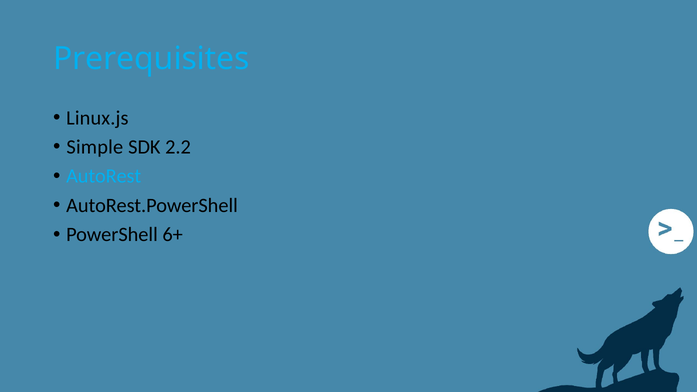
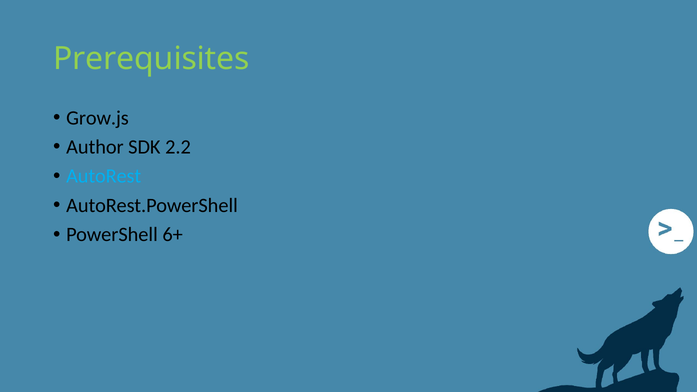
Prerequisites colour: light blue -> light green (151, 59)
Linux.js: Linux.js -> Grow.js (97, 118)
Simple: Simple -> Author (95, 147)
